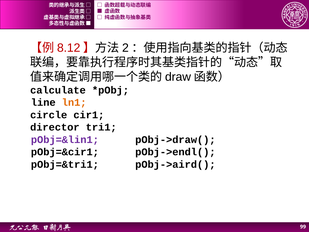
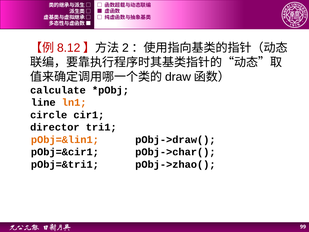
pObj=&lin1 colour: purple -> orange (65, 139)
pObj->endl(: pObj->endl( -> pObj->char( (175, 152)
pObj->aird(: pObj->aird( -> pObj->zhao( (175, 164)
